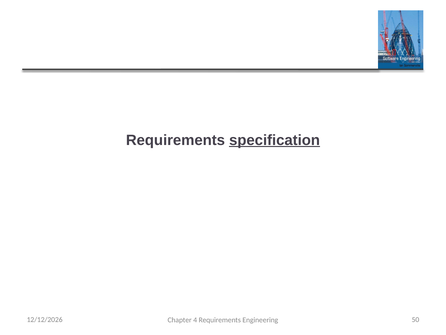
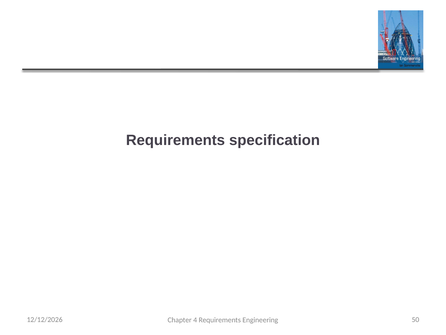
specification underline: present -> none (275, 140)
